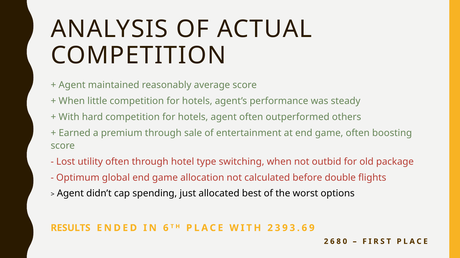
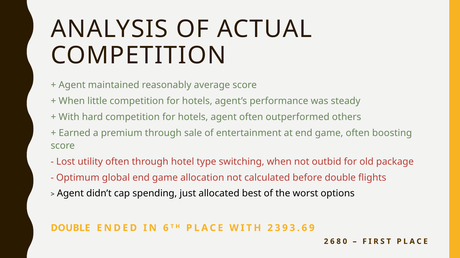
RESULTS: RESULTS -> DOUBLE (70, 229)
